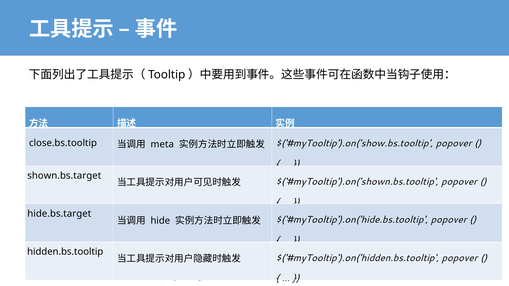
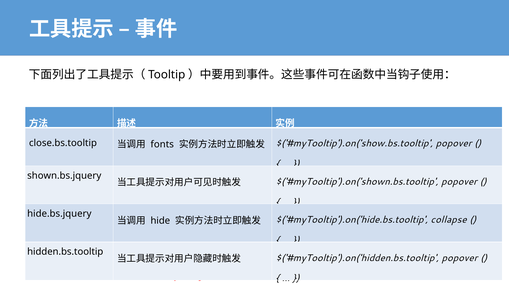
meta: meta -> fonts (162, 145)
shown.bs.target: shown.bs.target -> shown.bs.jquery (64, 176)
hide.bs.target: hide.bs.target -> hide.bs.jquery (59, 214)
popover: popover -> collapse (449, 220)
